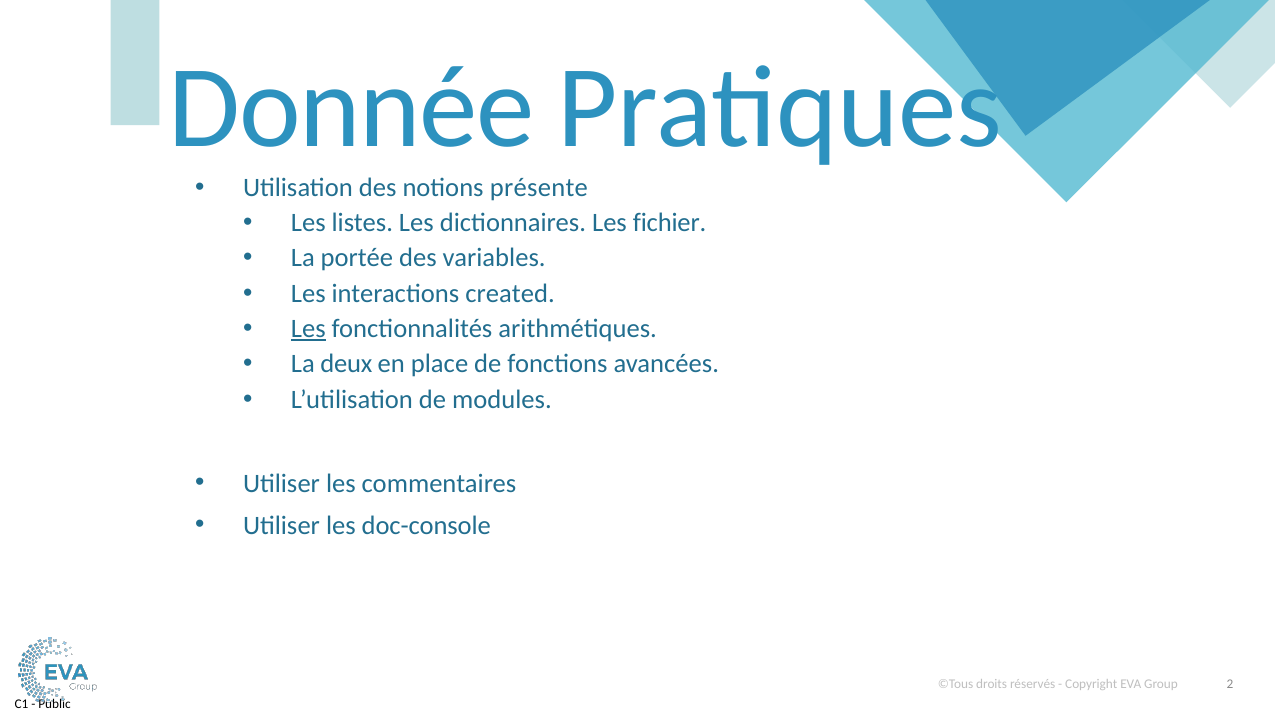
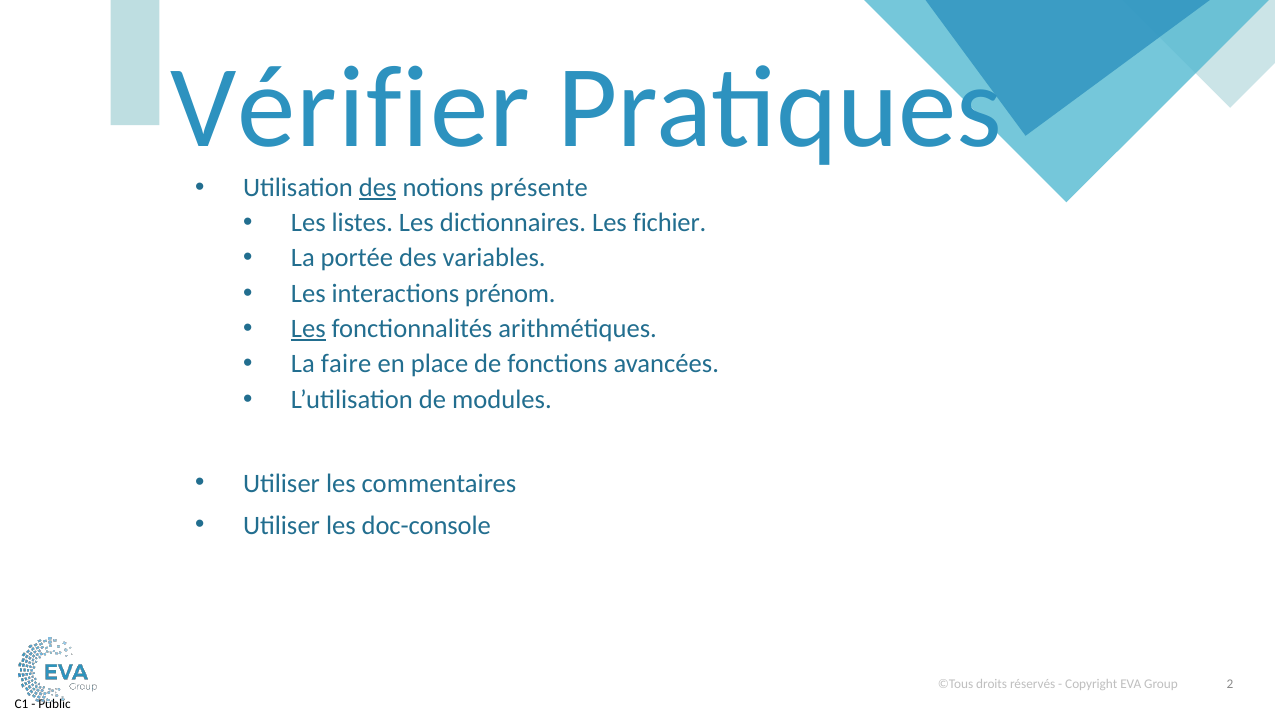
Donnée: Donnée -> Vérifier (350, 108)
des underline: none -> present (378, 188)
created: created -> prénom (510, 293)
deux: deux -> faire (346, 364)
